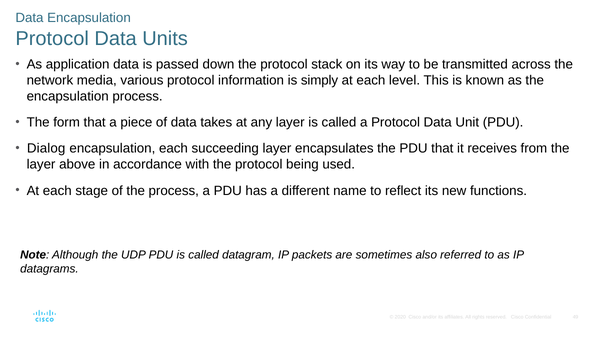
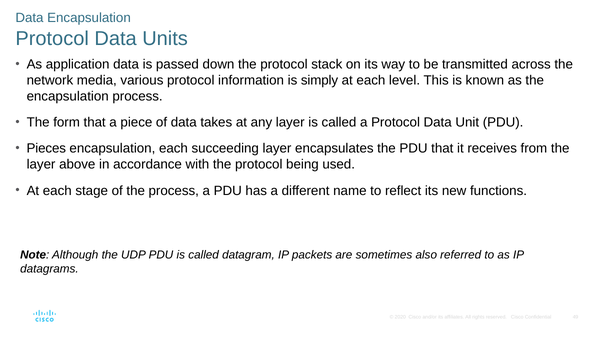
Dialog: Dialog -> Pieces (46, 149)
